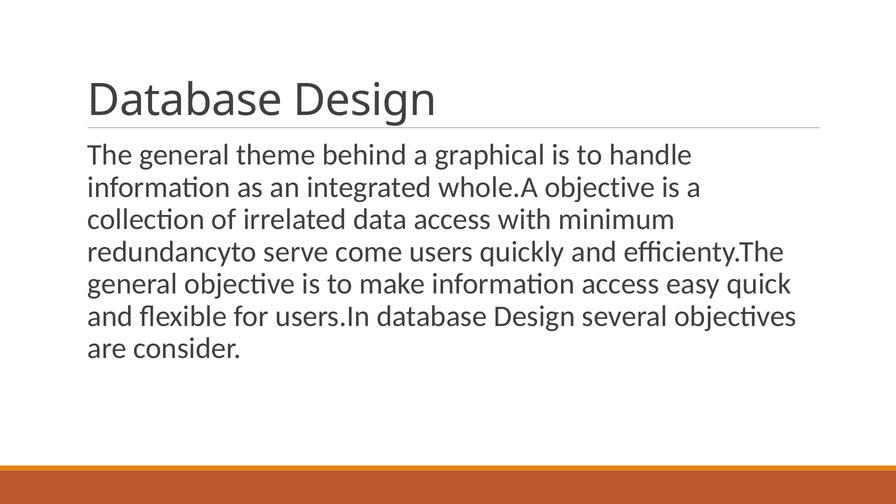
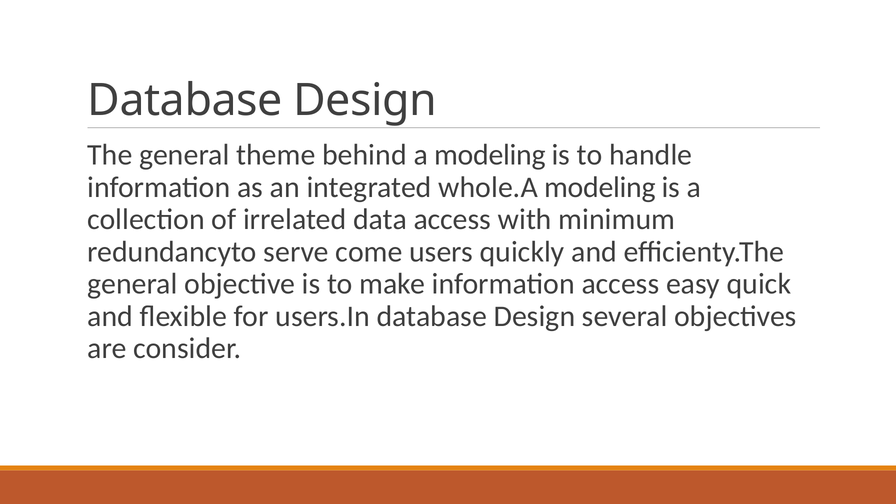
a graphical: graphical -> modeling (490, 155)
whole.A objective: objective -> modeling (600, 187)
